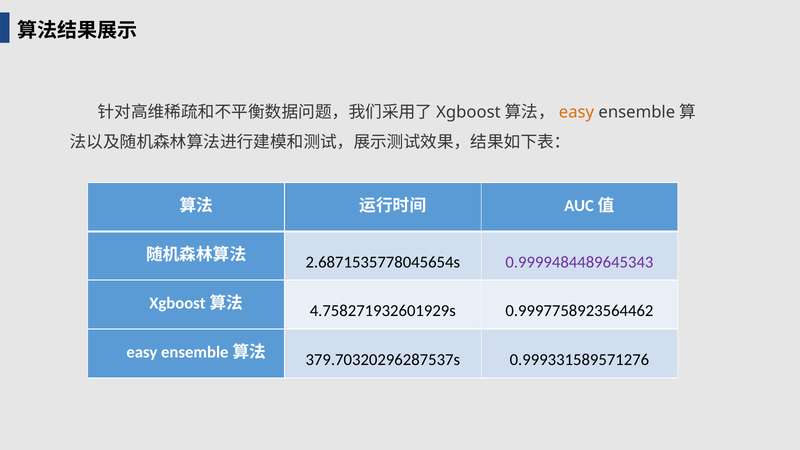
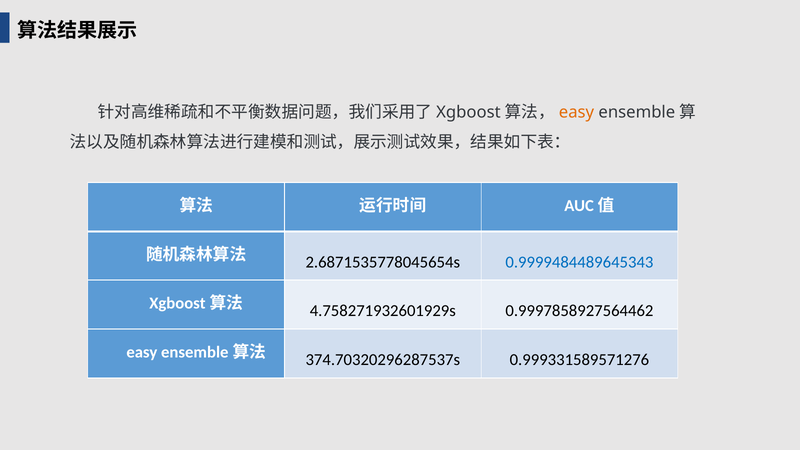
0.9999484489645343 colour: purple -> blue (579, 262)
0.9997758923564462: 0.9997758923564462 -> 0.9997858927564462 (579, 311)
379.70320296287537s: 379.70320296287537s -> 374.70320296287537s (383, 360)
